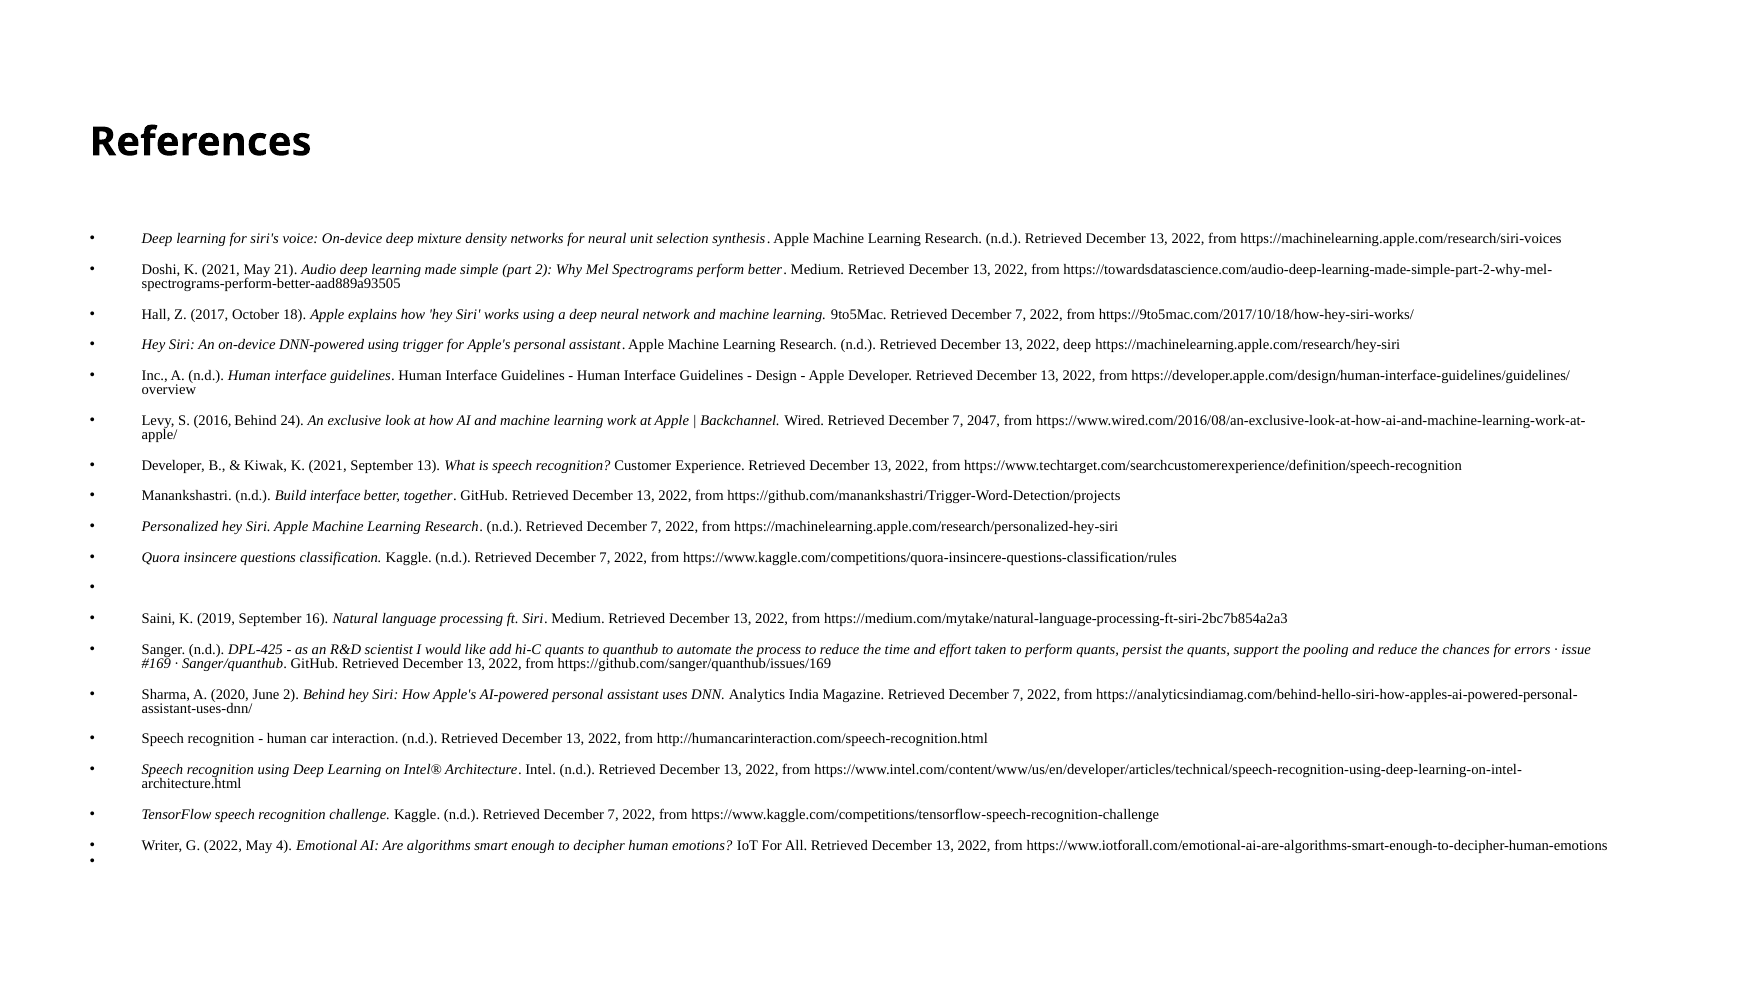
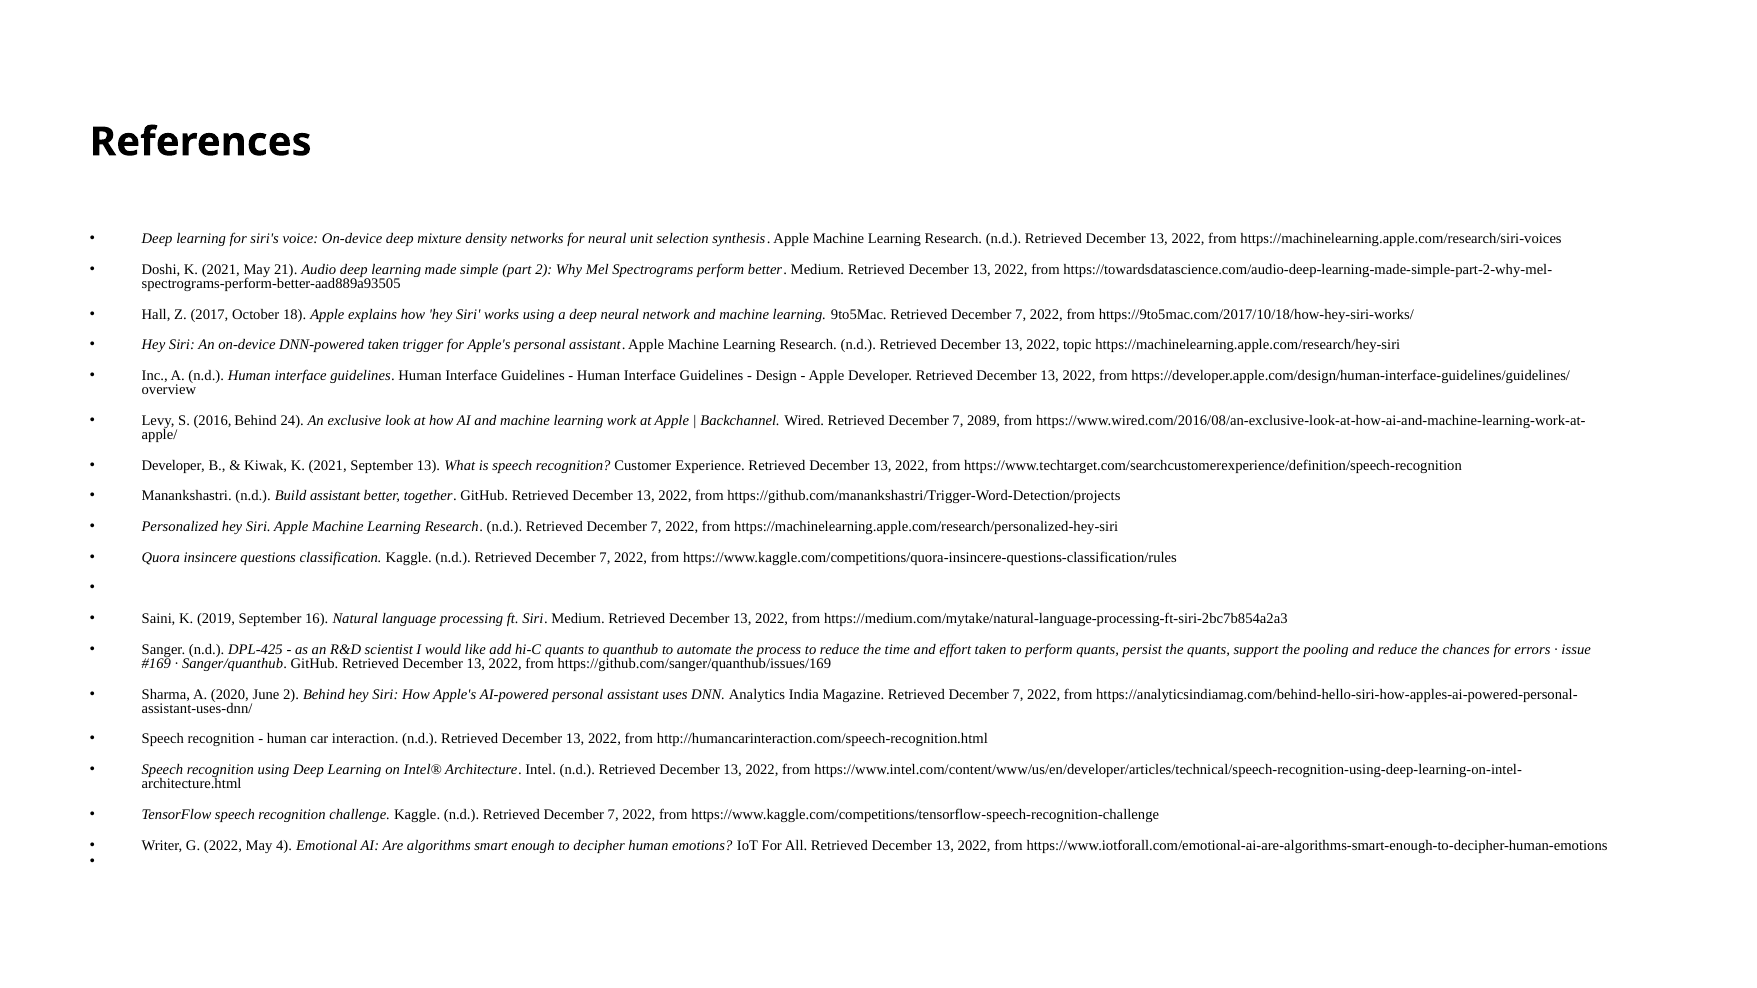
DNN-powered using: using -> taken (383, 345)
2022 deep: deep -> topic (1077, 345)
2047: 2047 -> 2089 (984, 421)
Build interface: interface -> assistant (335, 496)
